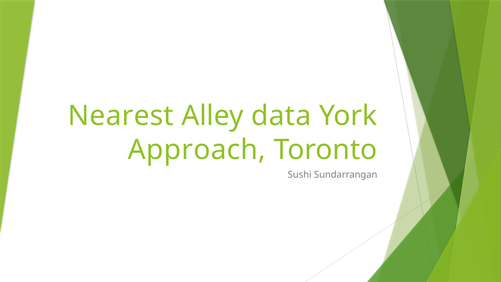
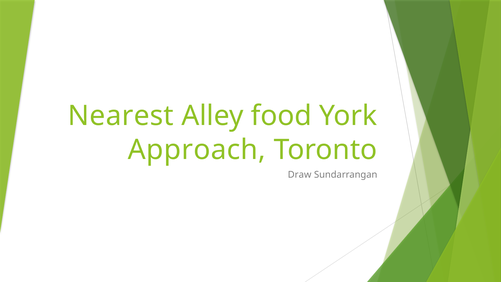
data: data -> food (281, 116)
Sushi: Sushi -> Draw (300, 175)
